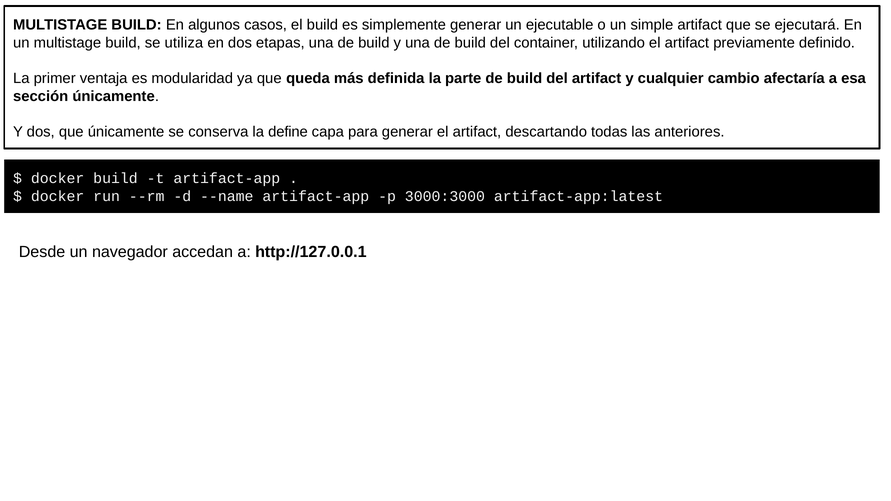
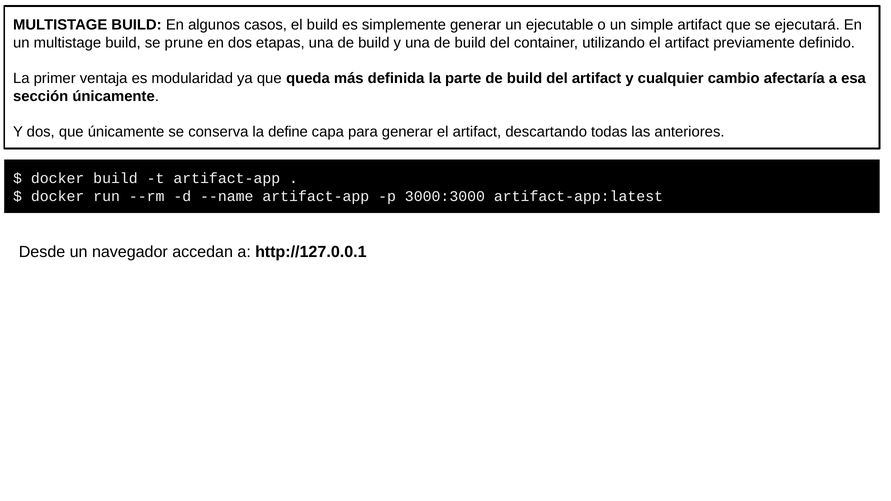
utiliza: utiliza -> prune (184, 43)
